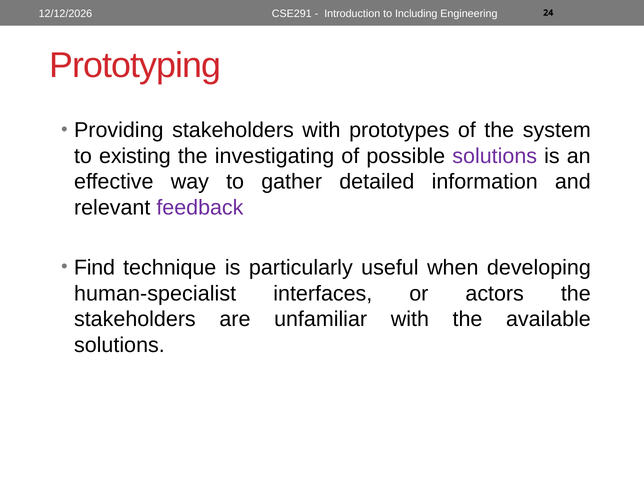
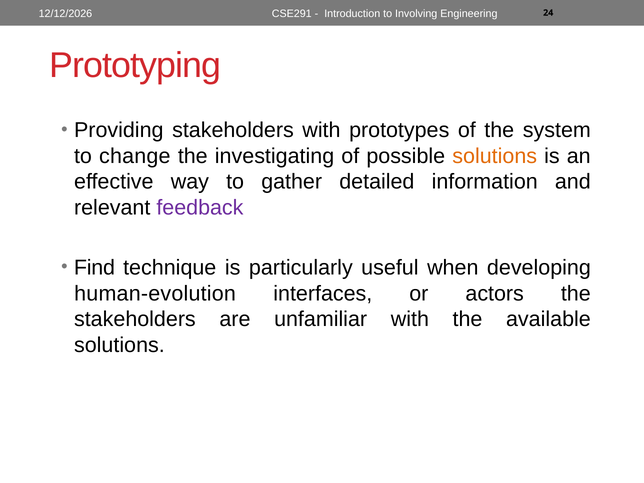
Including: Including -> Involving (416, 14)
existing: existing -> change (135, 156)
solutions colour: purple -> orange (495, 156)
human-specialist: human-specialist -> human-evolution (155, 293)
